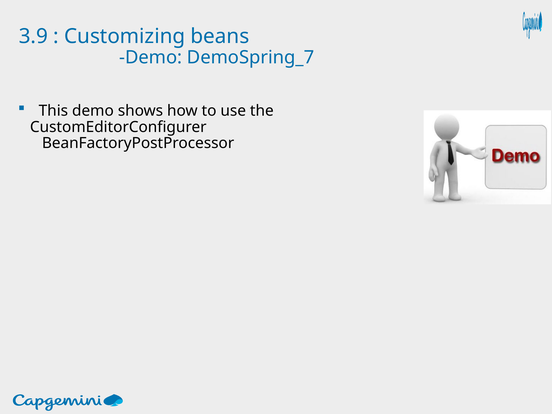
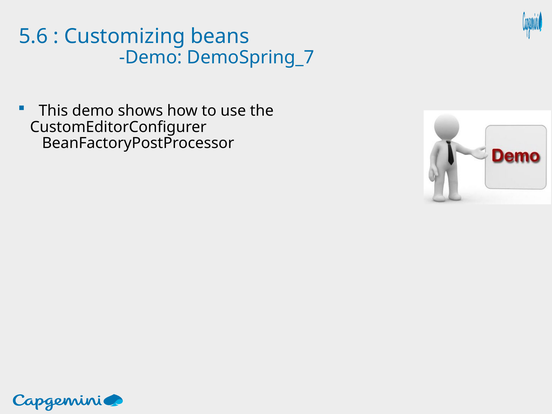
3.9: 3.9 -> 5.6 (33, 36)
